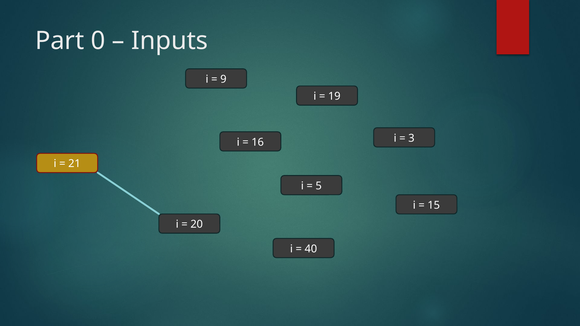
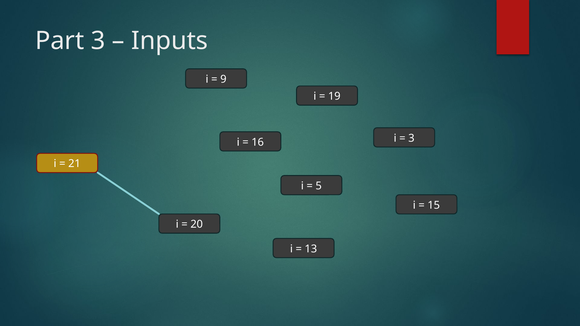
Part 0: 0 -> 3 (98, 41)
40: 40 -> 13 (311, 249)
